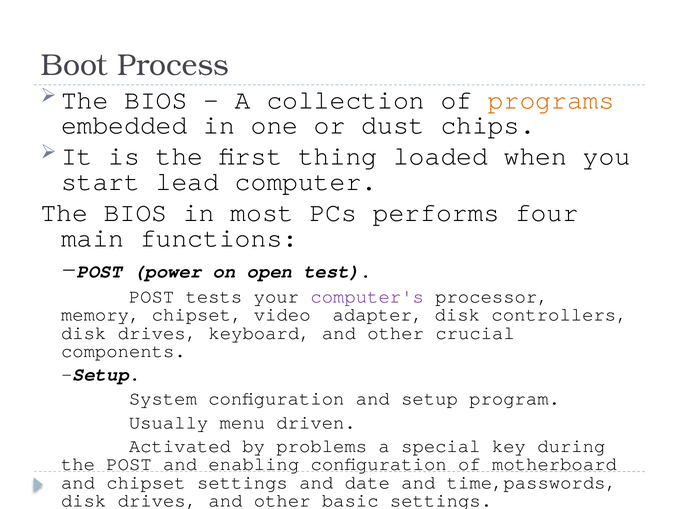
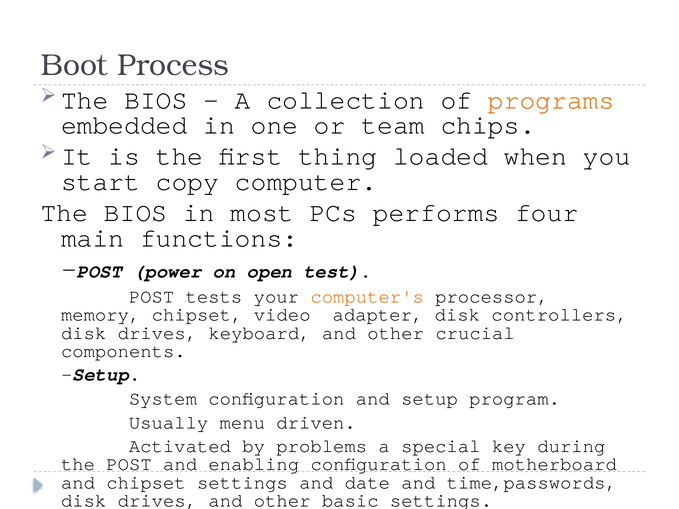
dust: dust -> team (393, 125)
lead: lead -> copy (188, 182)
computer's colour: purple -> orange (367, 297)
